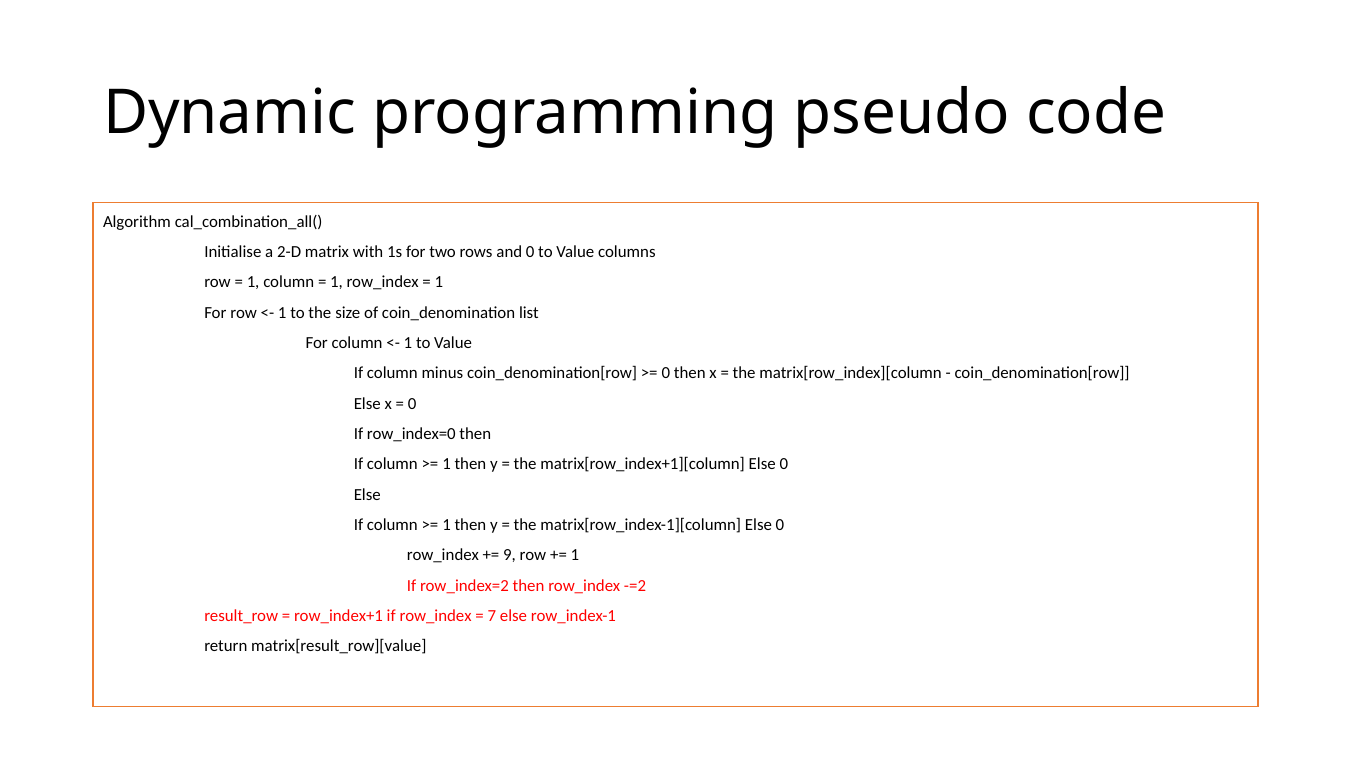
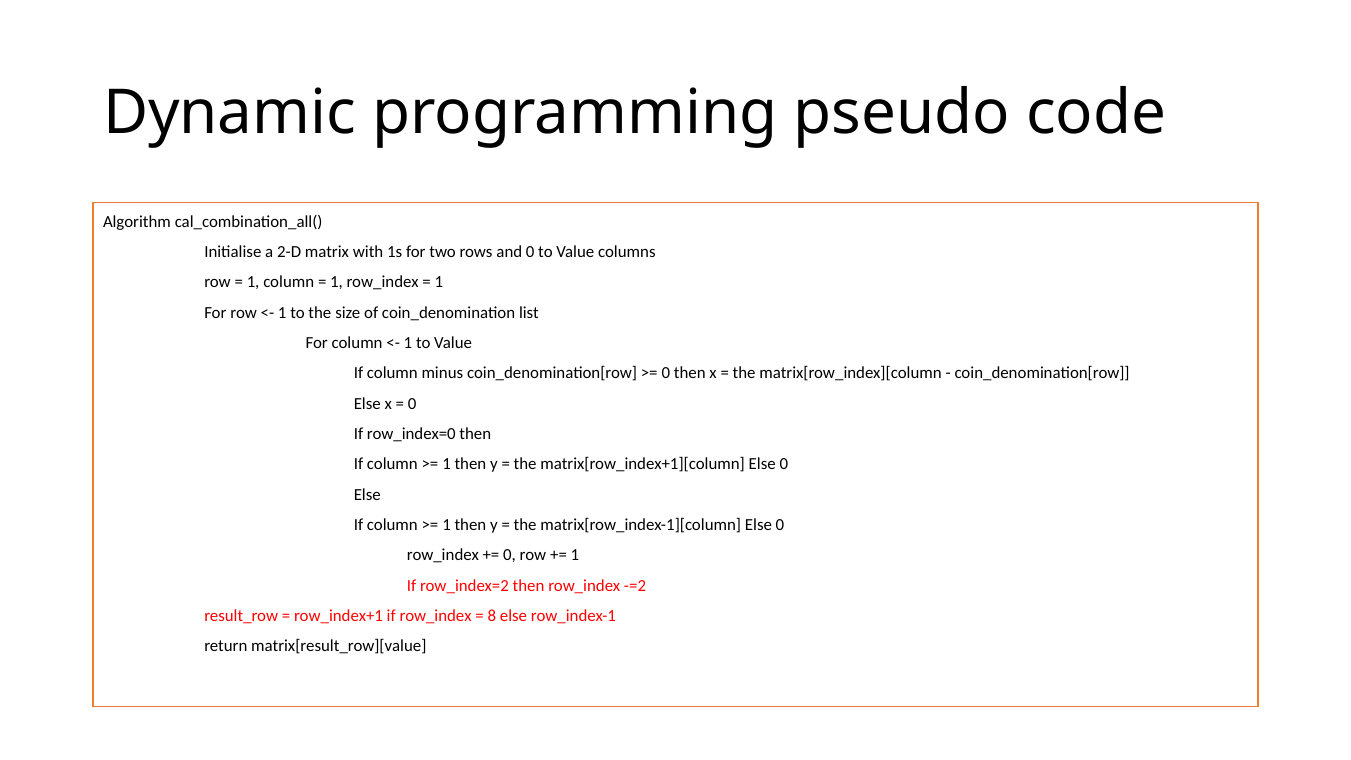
9: 9 -> 0 (510, 555)
7: 7 -> 8 (492, 616)
